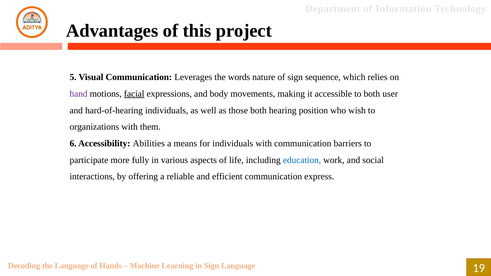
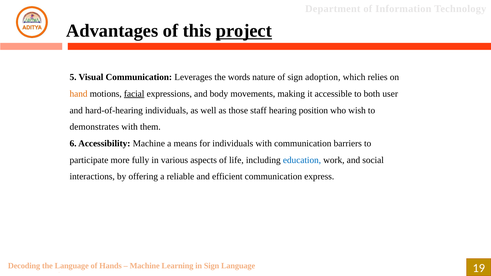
project underline: none -> present (244, 31)
sequence: sequence -> adoption (323, 77)
hand colour: purple -> orange (79, 94)
those both: both -> staff (258, 110)
organizations: organizations -> demonstrates (94, 127)
Accessibility Abilities: Abilities -> Machine (149, 144)
